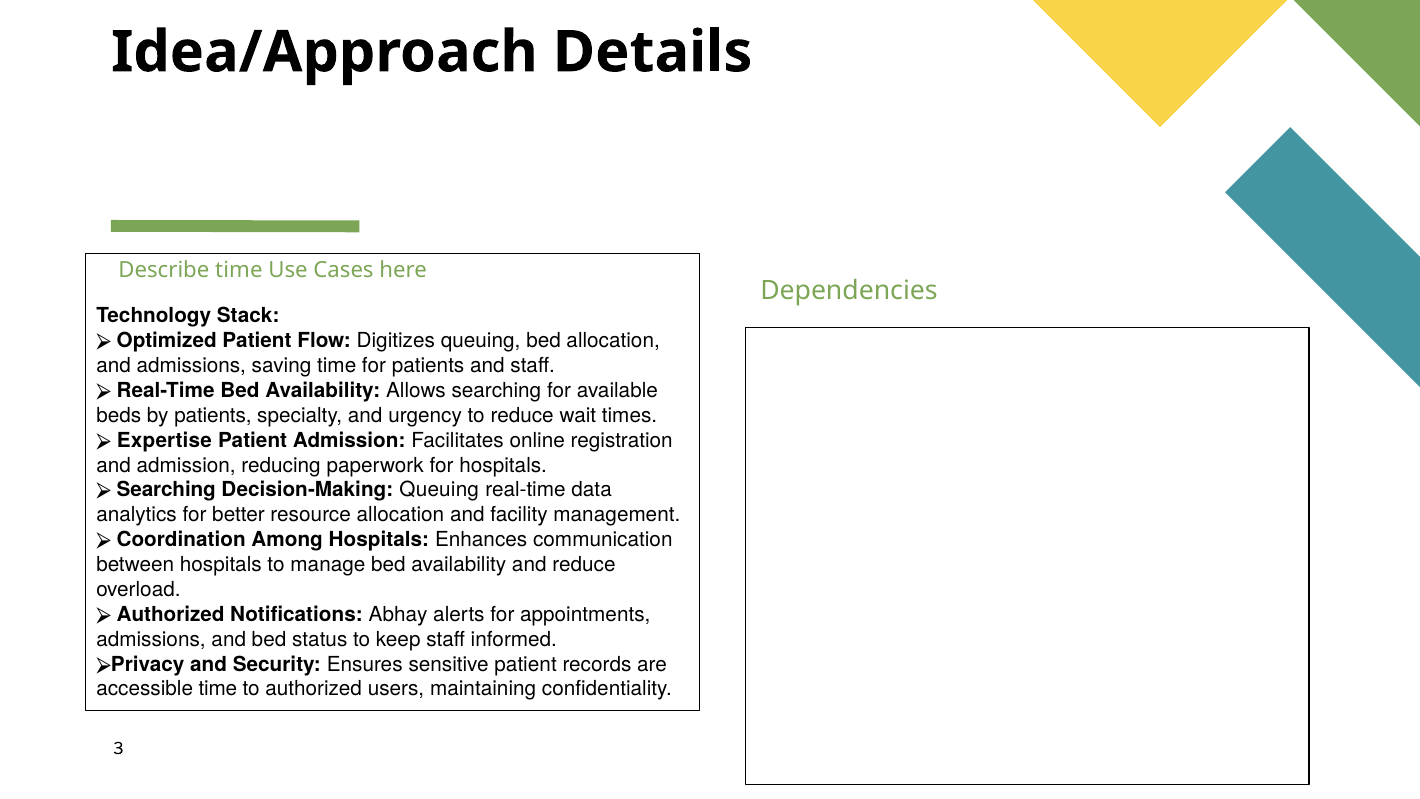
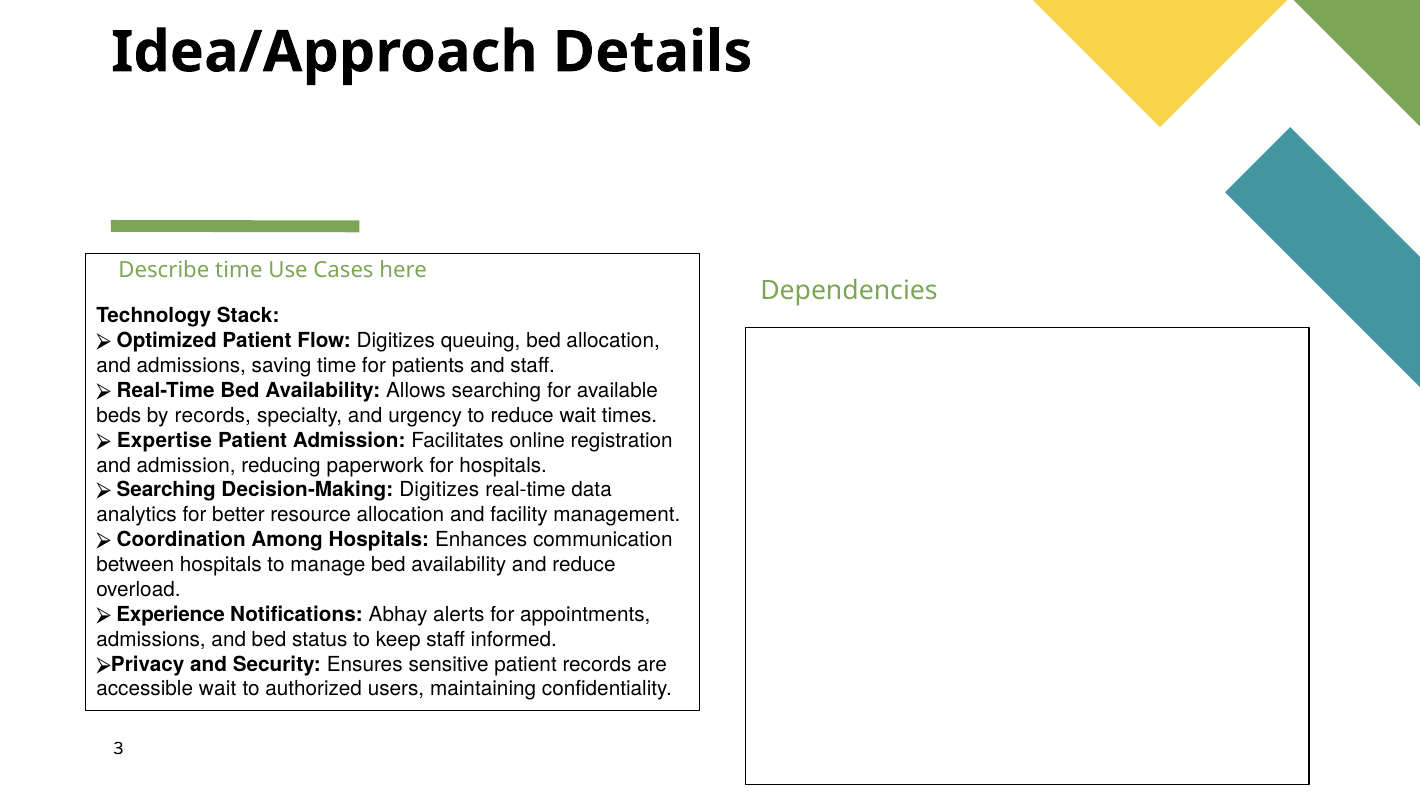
by patients: patients -> records (213, 415)
Decision-Making Queuing: Queuing -> Digitizes (439, 490)
Authorized: Authorized -> Experience (171, 614)
accessible time: time -> wait (218, 689)
